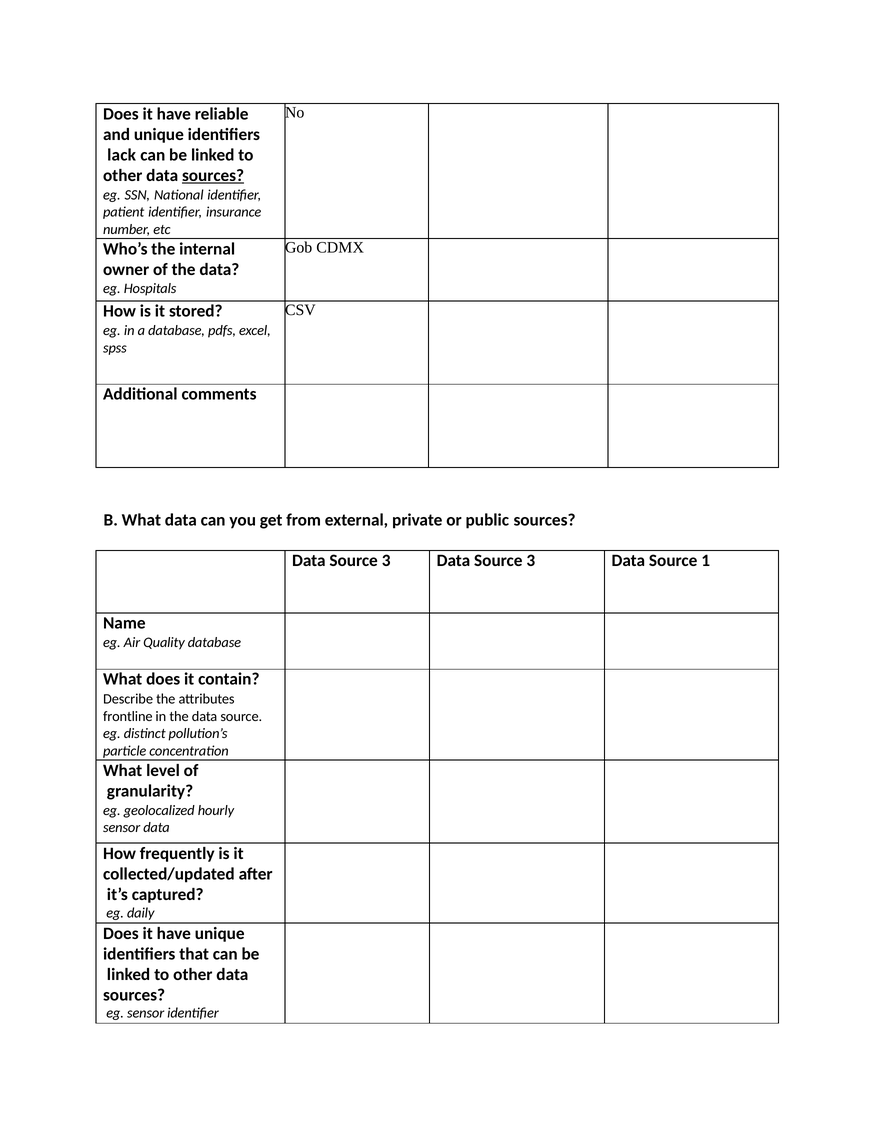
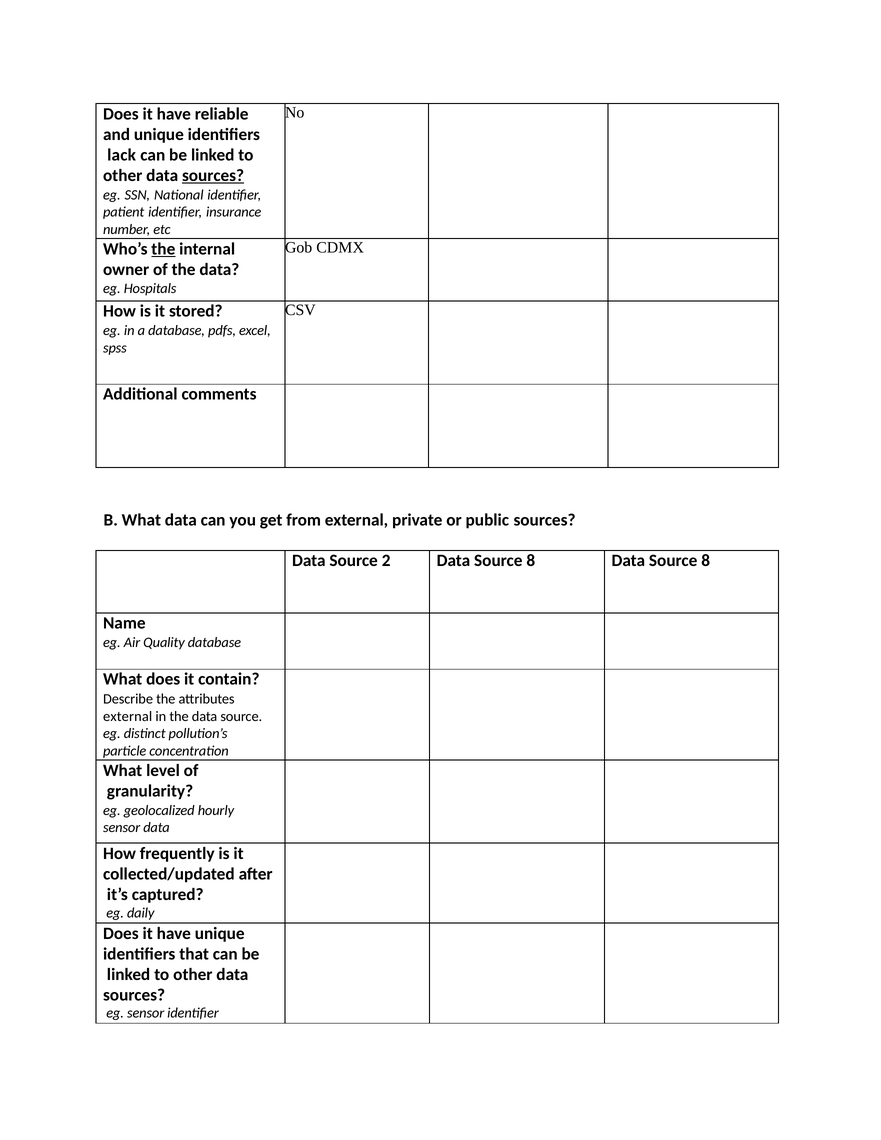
the underline: none -> present (163, 249)
3: 3 -> 2 (386, 560)
3: 3 -> 8 (531, 560)
1: 1 -> 8 (706, 560)
frontline: frontline -> external (128, 716)
